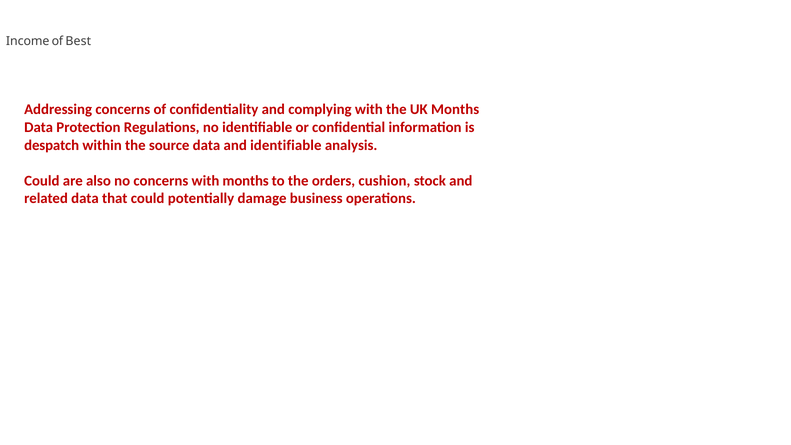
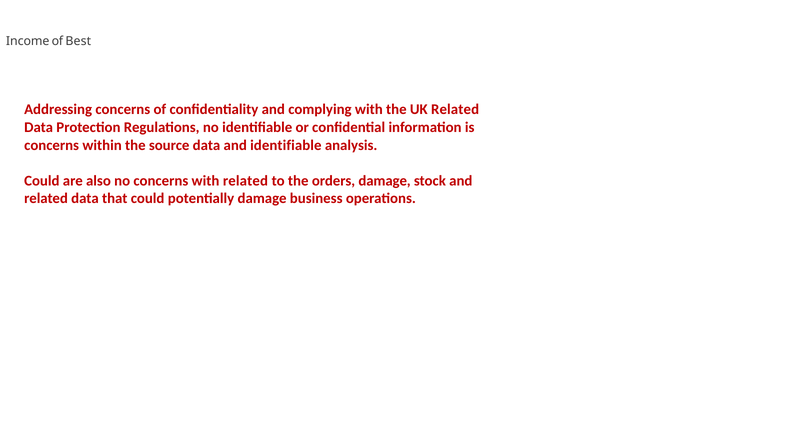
UK Months: Months -> Related (455, 110)
despatch: despatch -> concerns (52, 145)
with months: months -> related (245, 181)
orders cushion: cushion -> damage (385, 181)
